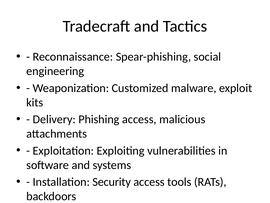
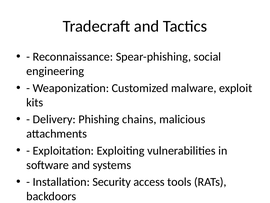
Phishing access: access -> chains (139, 119)
